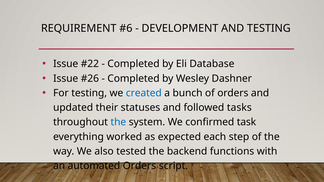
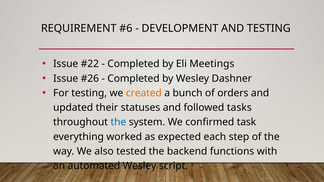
Database: Database -> Meetings (212, 64)
created colour: blue -> orange (144, 93)
automated Orders: Orders -> Wesley (140, 166)
